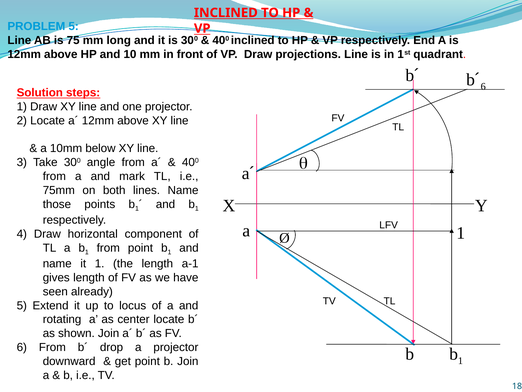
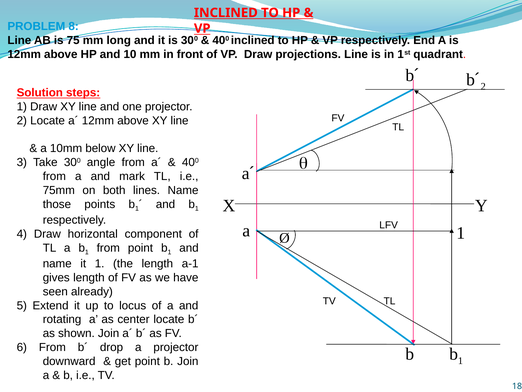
PROBLEM 5: 5 -> 8 (74, 26)
b´ 6: 6 -> 2 (483, 86)
